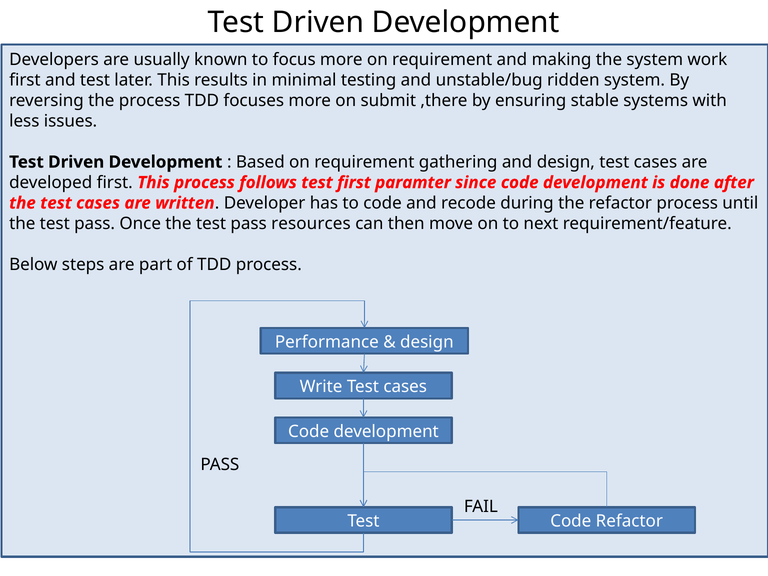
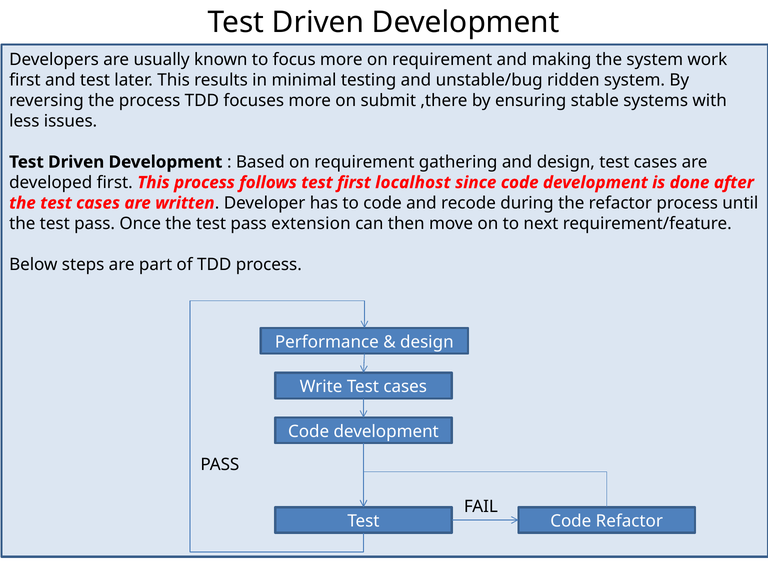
paramter: paramter -> localhost (413, 183)
resources: resources -> extension (311, 223)
